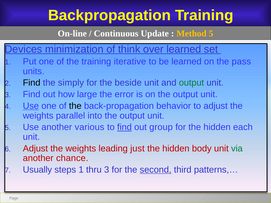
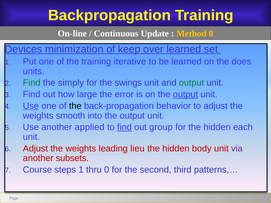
Method 5: 5 -> 0 (211, 34)
think: think -> keep (129, 49)
pass: pass -> does (241, 62)
Find colour: black -> green (32, 83)
beside: beside -> swings (128, 83)
output underline: none -> present (185, 94)
parallel: parallel -> smooth (71, 116)
various: various -> applied (90, 127)
just: just -> lieu (137, 149)
via colour: green -> purple (237, 149)
chance: chance -> subsets (72, 158)
Usually: Usually -> Course (37, 170)
thru 3: 3 -> 0 (107, 170)
second underline: present -> none (156, 170)
